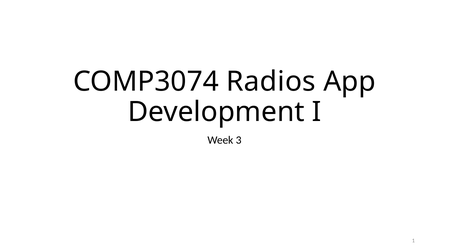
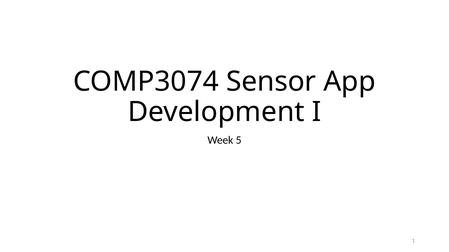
Radios: Radios -> Sensor (271, 82)
3: 3 -> 5 (239, 140)
